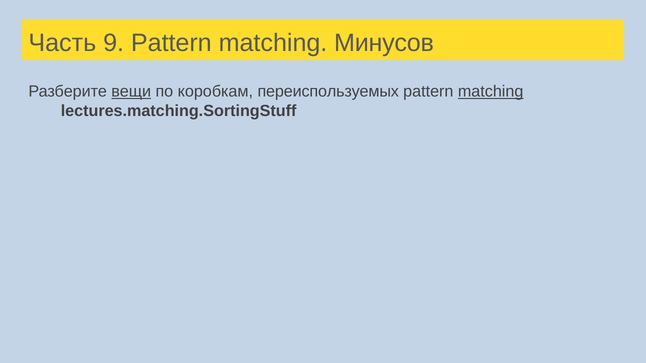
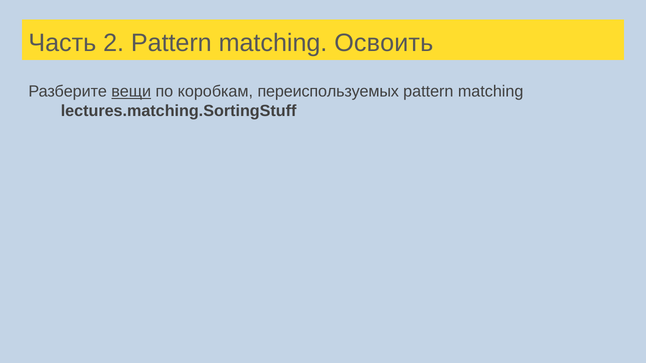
9: 9 -> 2 (114, 43)
Минусов: Минусов -> Освоить (384, 43)
matching underline: present -> none (491, 92)
